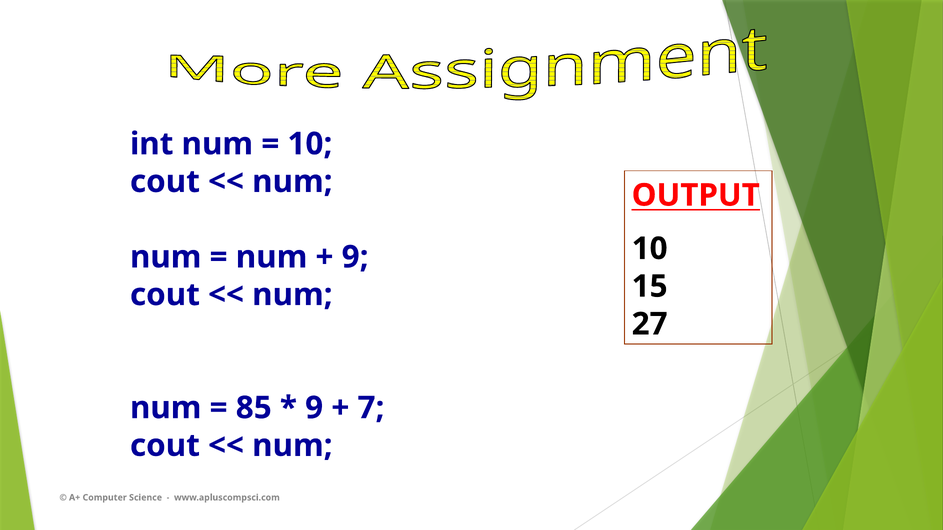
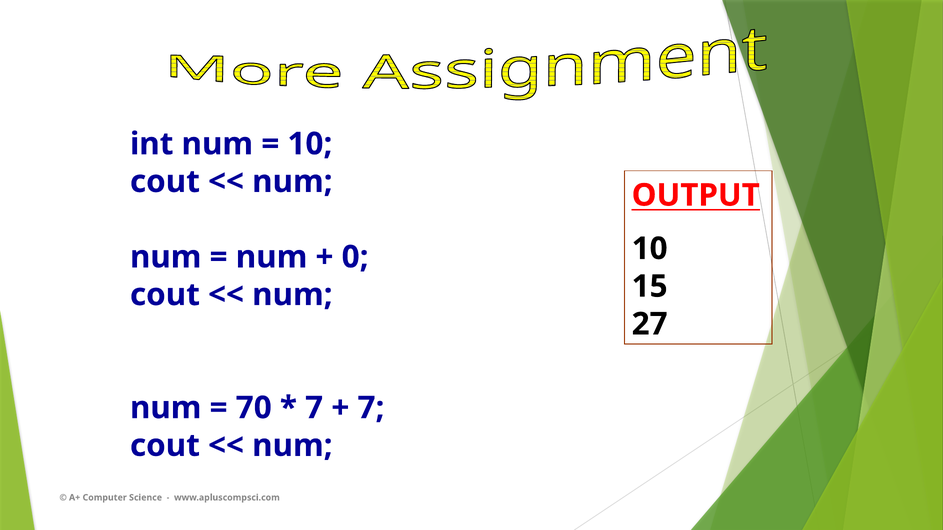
9: 9 -> 0 (355, 257)
85: 85 -> 70 (254, 408)
9: 9 -> 7 (314, 408)
